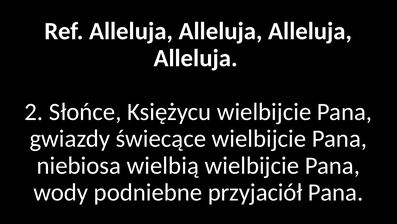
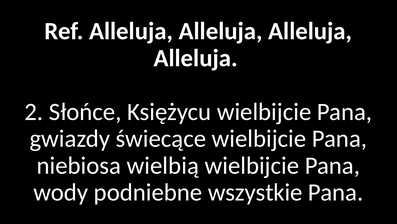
przyjaciół: przyjaciół -> wszystkie (255, 192)
